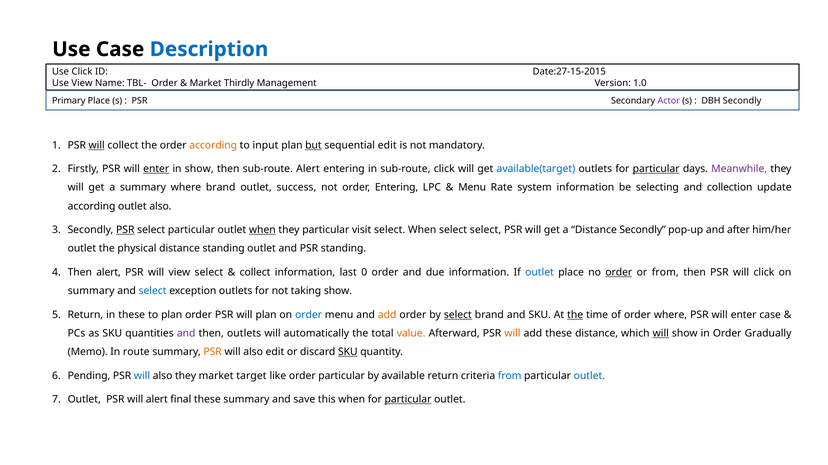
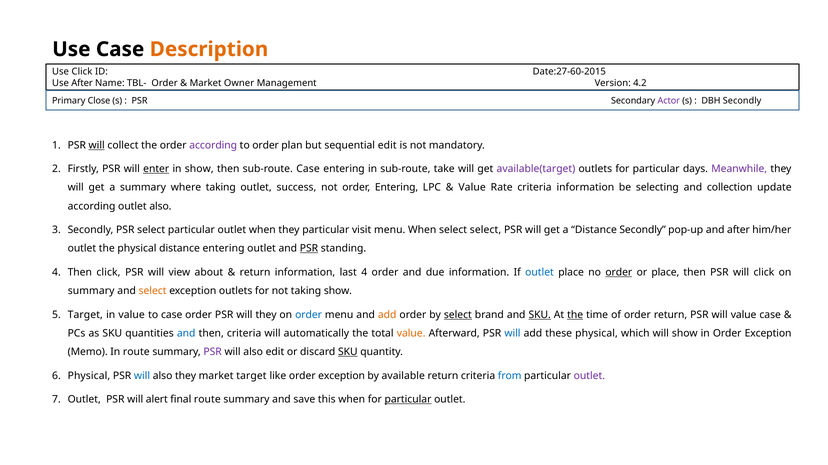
Description colour: blue -> orange (209, 49)
Date:27-15-2015: Date:27-15-2015 -> Date:27-60-2015 (569, 72)
Use View: View -> After (82, 83)
Thirdly: Thirdly -> Owner (239, 83)
1.0: 1.0 -> 4.2 (640, 83)
Primary Place: Place -> Close (99, 101)
according colour: orange -> purple (213, 145)
to input: input -> order (266, 145)
but underline: present -> none (313, 145)
sub-route Alert: Alert -> Case (308, 169)
sub-route click: click -> take (444, 169)
available(target colour: blue -> purple (536, 169)
particular underline: present -> none (656, 169)
where brand: brand -> taking (221, 188)
Menu: Menu -> Value (472, 188)
Rate system: system -> criteria (535, 188)
PSR underline: present -> none (125, 230)
when underline: present -> none (262, 230)
visit select: select -> menu (390, 230)
distance standing: standing -> entering (224, 249)
PSR underline: none -> present (309, 249)
Then alert: alert -> click (108, 273)
view select: select -> about (209, 273)
collect: collect -> return (255, 273)
last 0: 0 -> 4 (364, 273)
or from: from -> place (665, 273)
select colour: blue -> orange (153, 291)
Return: Return -> Target (85, 315)
in these: these -> value (132, 315)
to plan: plan -> case (172, 315)
will plan: plan -> they (266, 315)
SKU underline: none -> present (540, 315)
order where: where -> return (671, 315)
enter: enter -> value (744, 315)
and colour: purple -> blue (186, 334)
then outlets: outlets -> criteria (244, 334)
will colour: orange -> blue (512, 334)
these distance: distance -> physical (597, 334)
will underline: present -> none (661, 334)
in Order Gradually: Gradually -> Exception (768, 334)
PSR colour: orange -> purple (213, 352)
Pending: Pending -> Physical (89, 376)
like order particular: particular -> exception (342, 376)
outlet colour: blue -> purple (589, 376)
final these: these -> route (207, 400)
